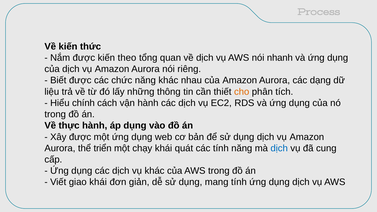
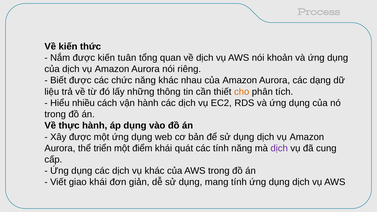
theo: theo -> tuân (127, 58)
nhanh: nhanh -> khoản (280, 58)
chính: chính -> nhiều (83, 103)
chạy: chạy -> điểm (142, 148)
dịch colour: blue -> purple (279, 148)
